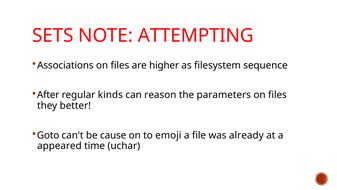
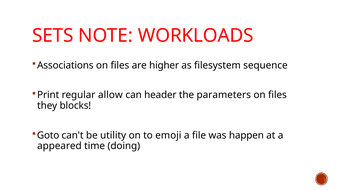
ATTEMPTING: ATTEMPTING -> WORKLOADS (196, 36)
After: After -> Print (48, 95)
kinds: kinds -> allow (110, 95)
reason: reason -> header (160, 95)
better: better -> blocks (75, 105)
cause: cause -> utility (113, 135)
already: already -> happen (246, 135)
uchar: uchar -> doing (124, 146)
